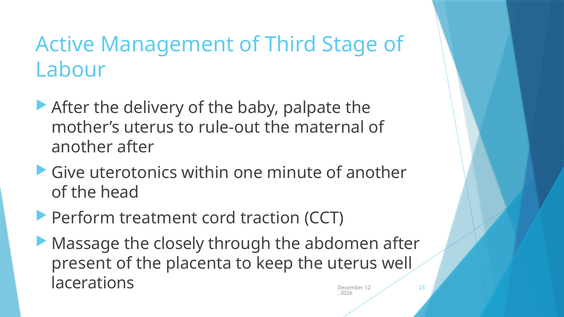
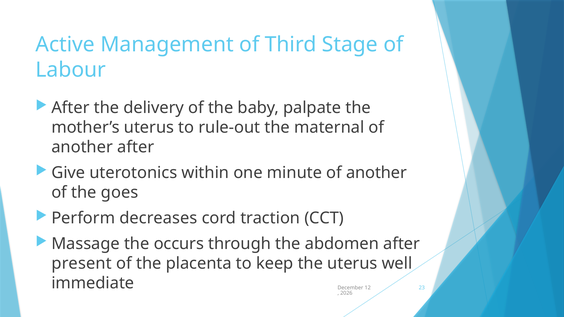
head: head -> goes (120, 193)
treatment: treatment -> decreases (158, 218)
closely: closely -> occurs (179, 244)
lacerations: lacerations -> immediate (93, 283)
